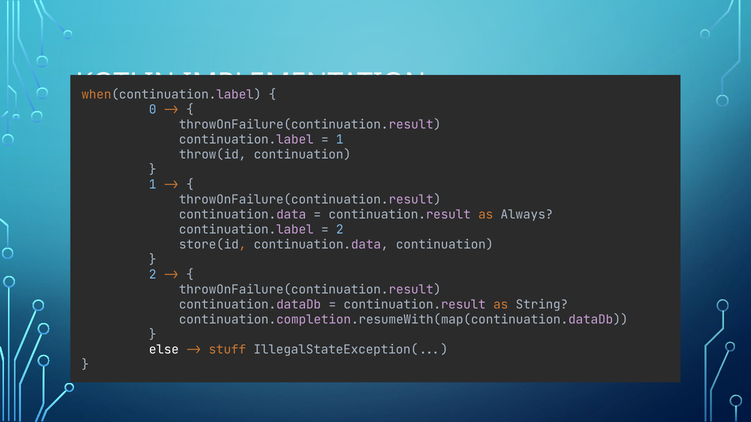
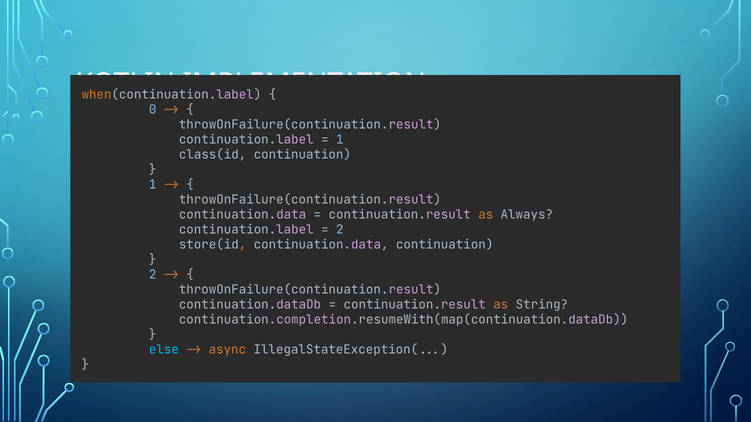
throw(id: throw(id -> class(id (213, 155)
else colour: white -> light blue (164, 350)
stuff: stuff -> async (227, 350)
